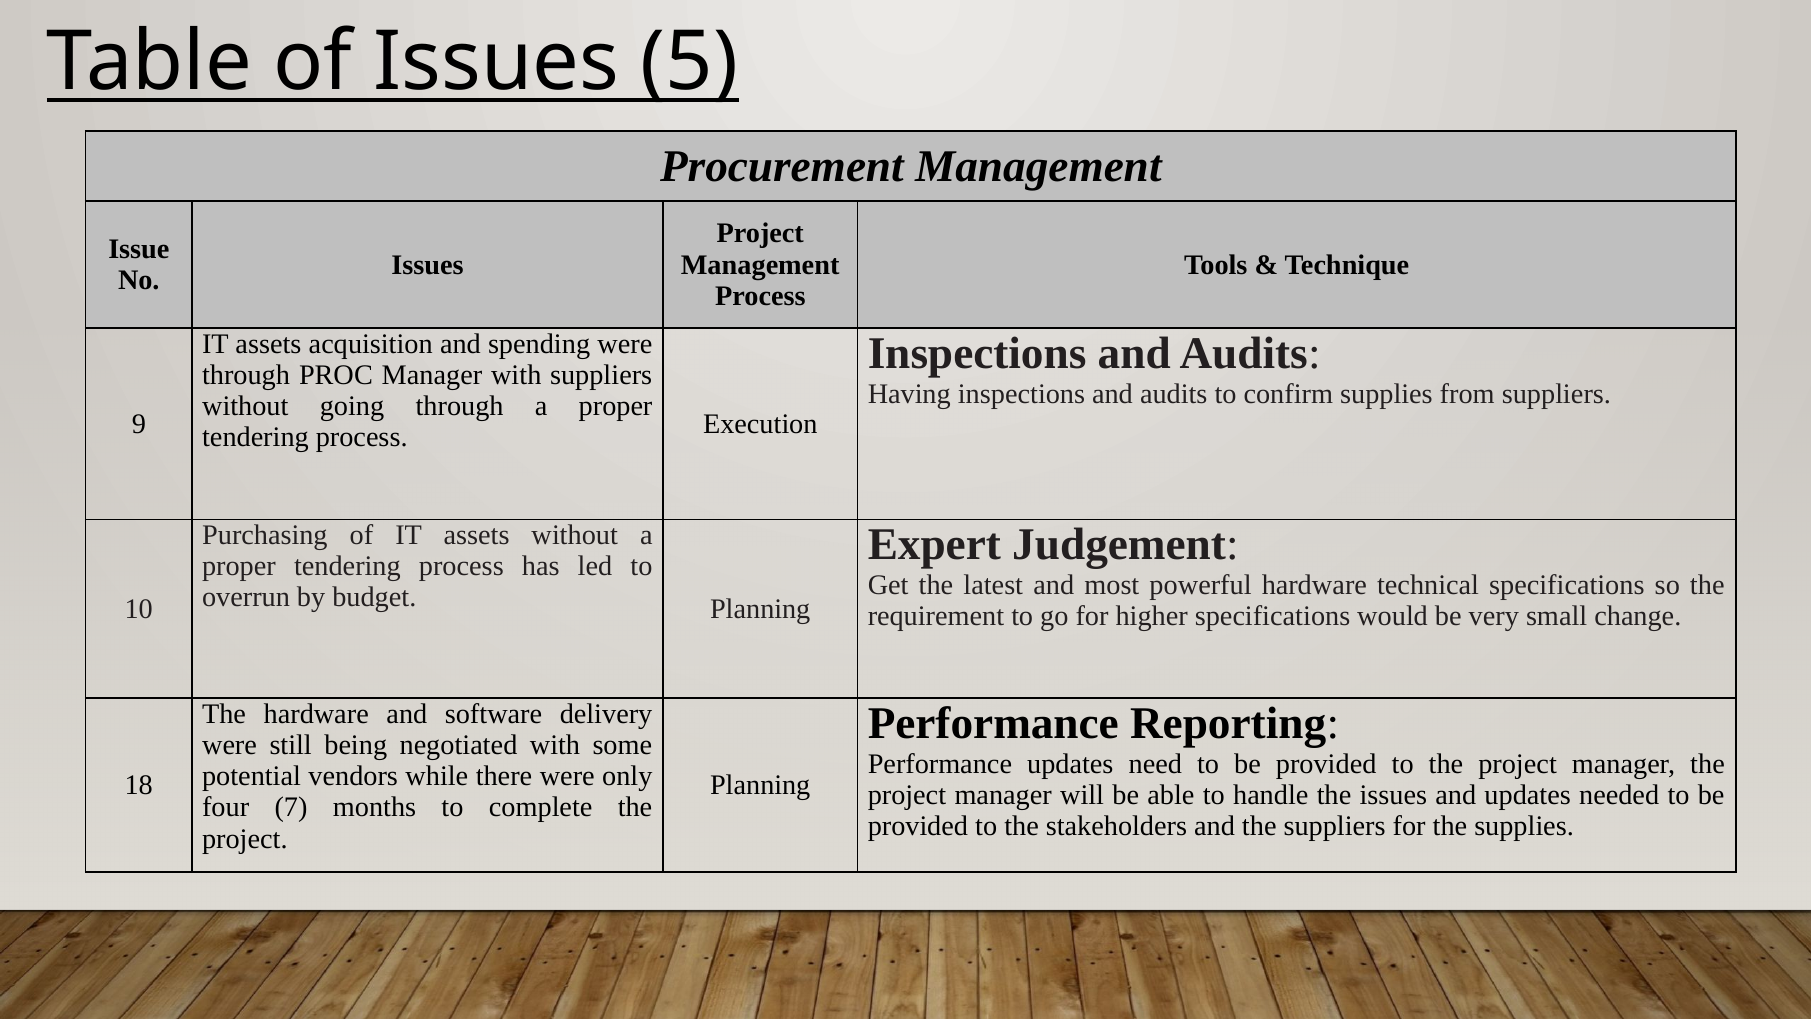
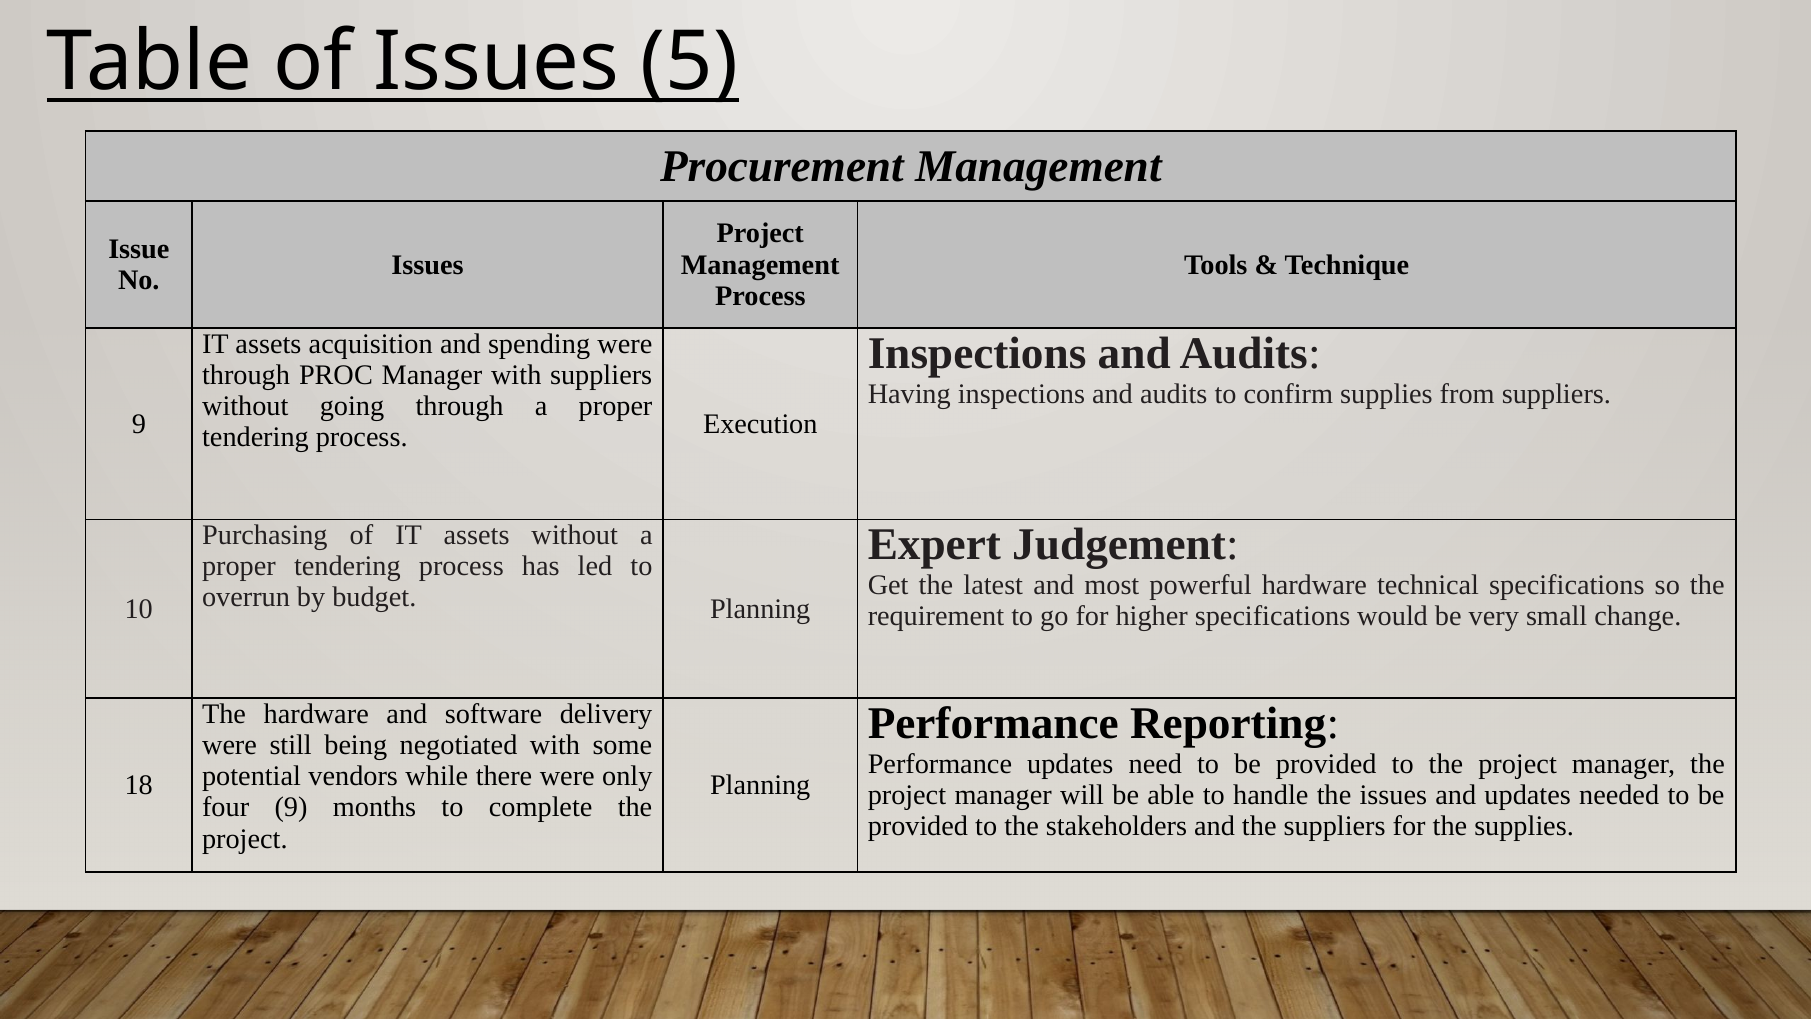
four 7: 7 -> 9 (291, 807)
